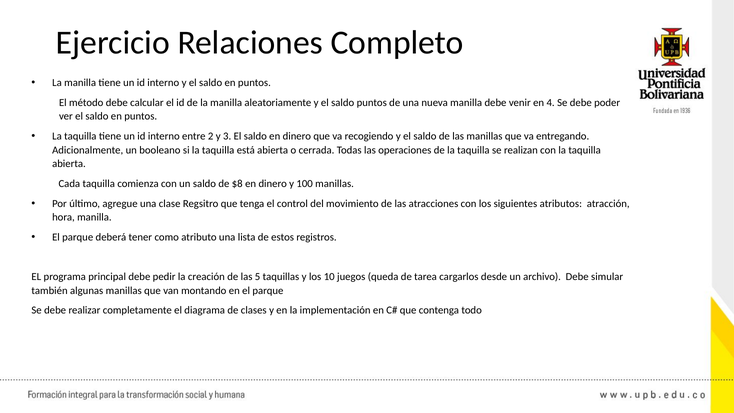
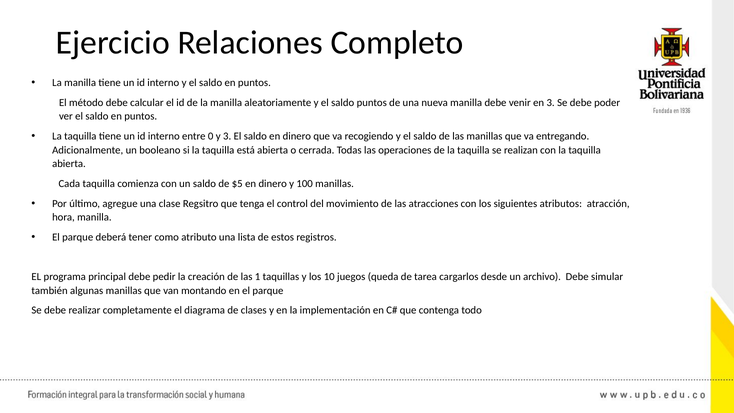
en 4: 4 -> 3 (551, 103)
2: 2 -> 0 (211, 136)
$8: $8 -> $5 (237, 184)
5: 5 -> 1 (258, 277)
